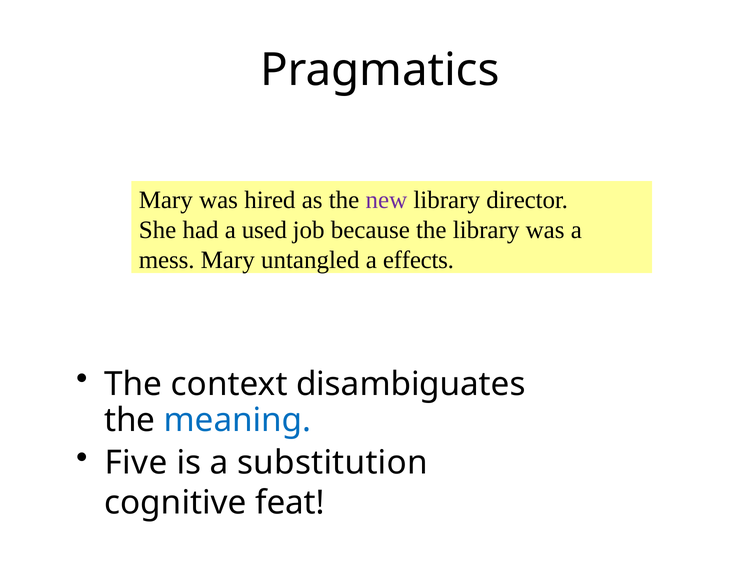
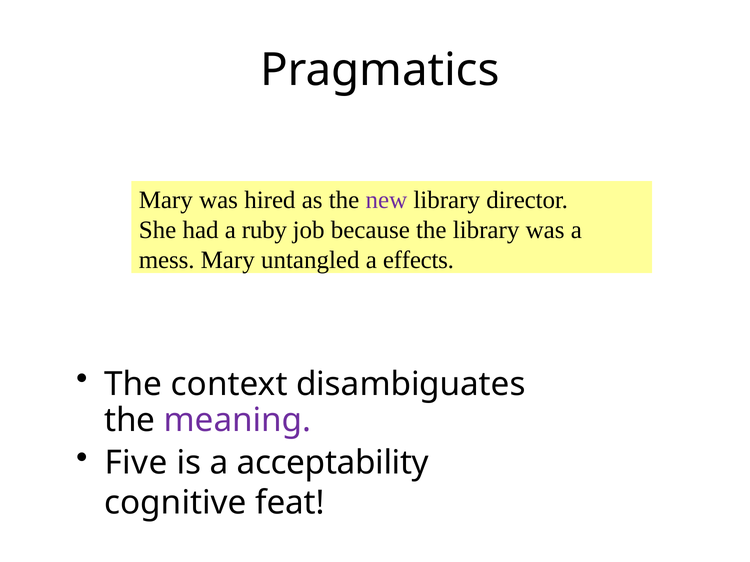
used: used -> ruby (264, 230)
meaning colour: blue -> purple (237, 421)
substitution: substitution -> acceptability (333, 463)
